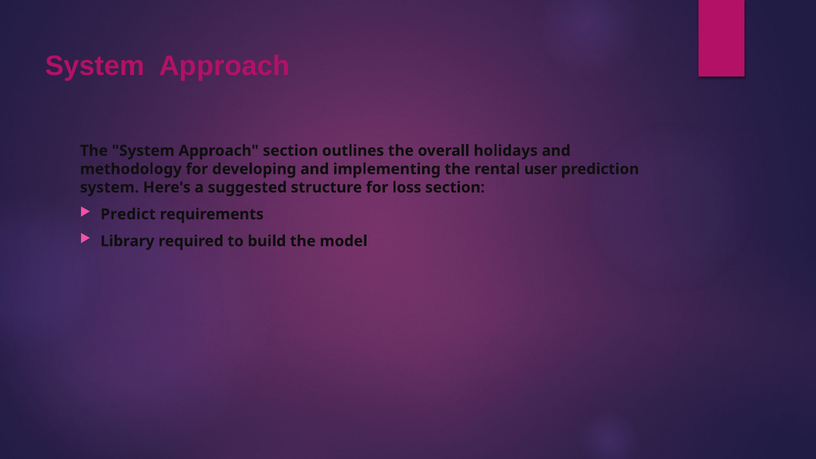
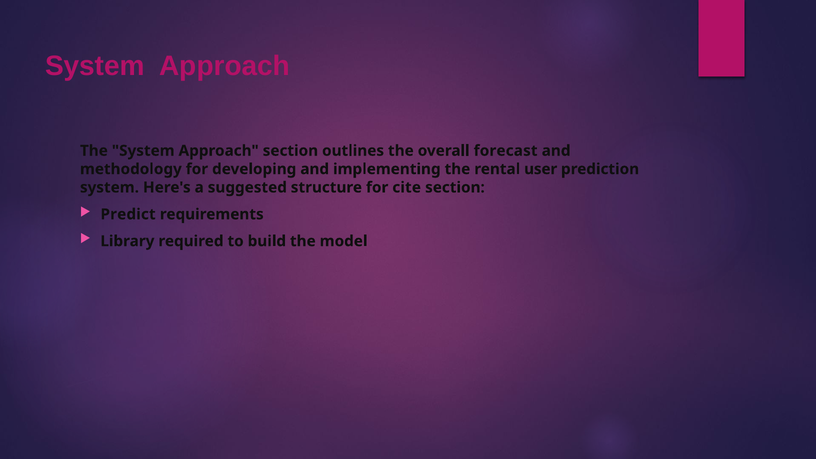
holidays: holidays -> forecast (506, 151)
loss: loss -> cite (407, 187)
